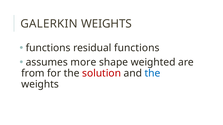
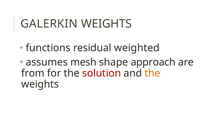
residual functions: functions -> weighted (137, 48)
more: more -> mesh (83, 62)
weighted: weighted -> approach (153, 62)
the colour: blue -> orange (153, 73)
